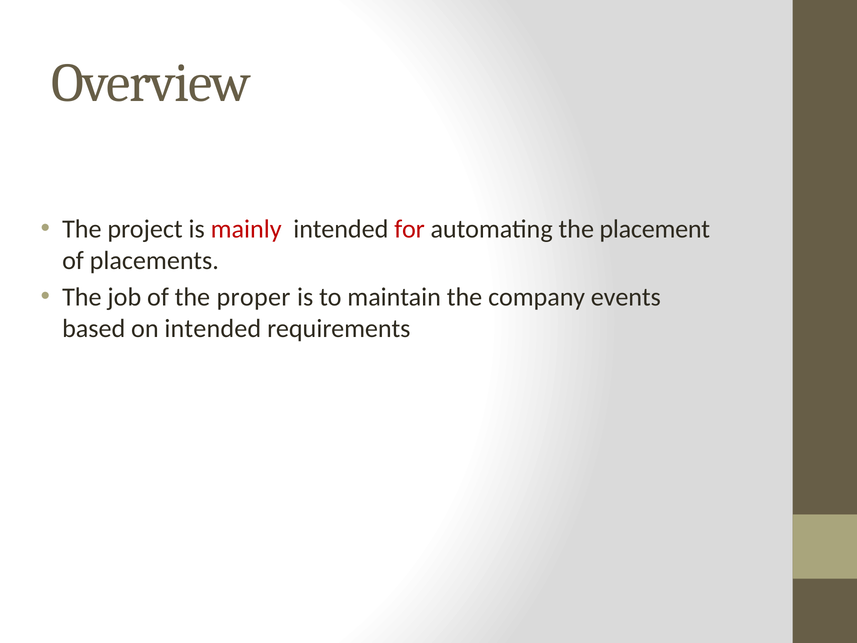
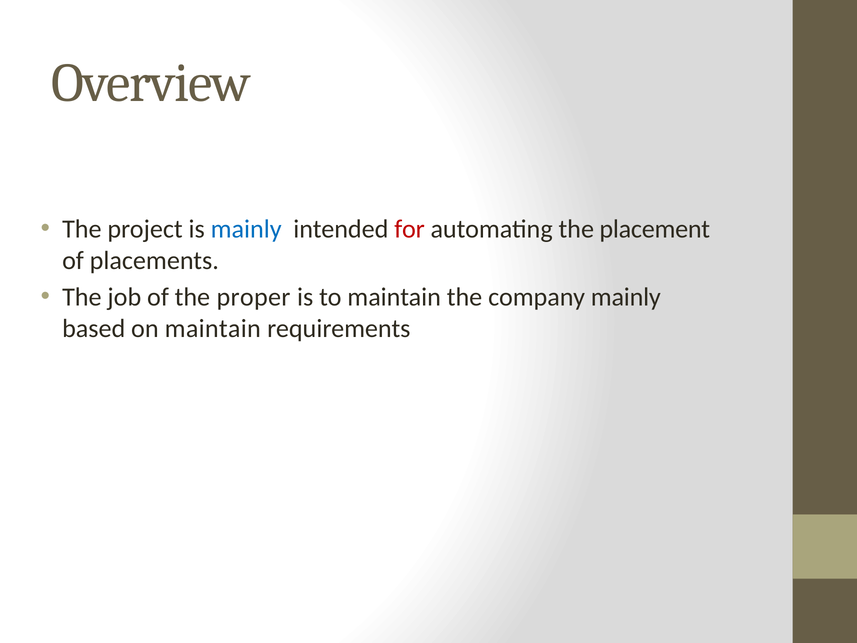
mainly colour: red -> blue (246, 229)
company events: events -> mainly (626, 297)
on intended: intended -> maintain (213, 328)
